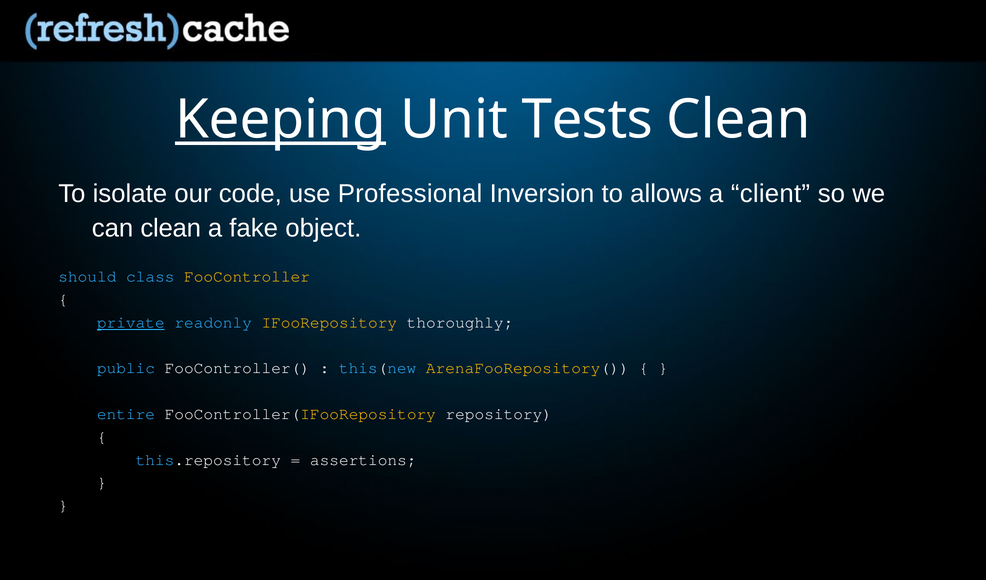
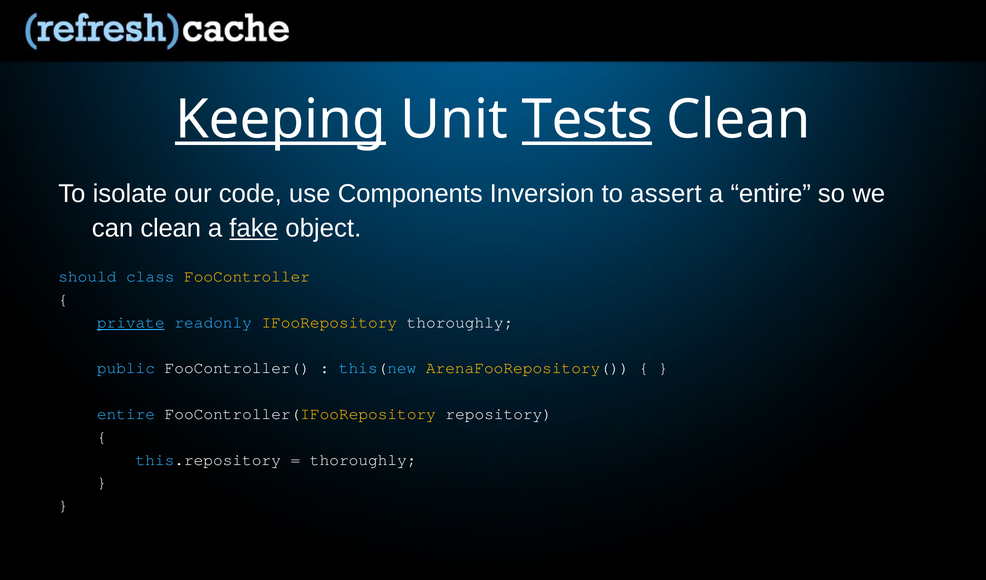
Tests underline: none -> present (587, 120)
Professional: Professional -> Components (410, 194)
allows: allows -> assert (666, 194)
a client: client -> entire (771, 194)
fake underline: none -> present (254, 228)
assertions: assertions -> thoroughly (363, 460)
